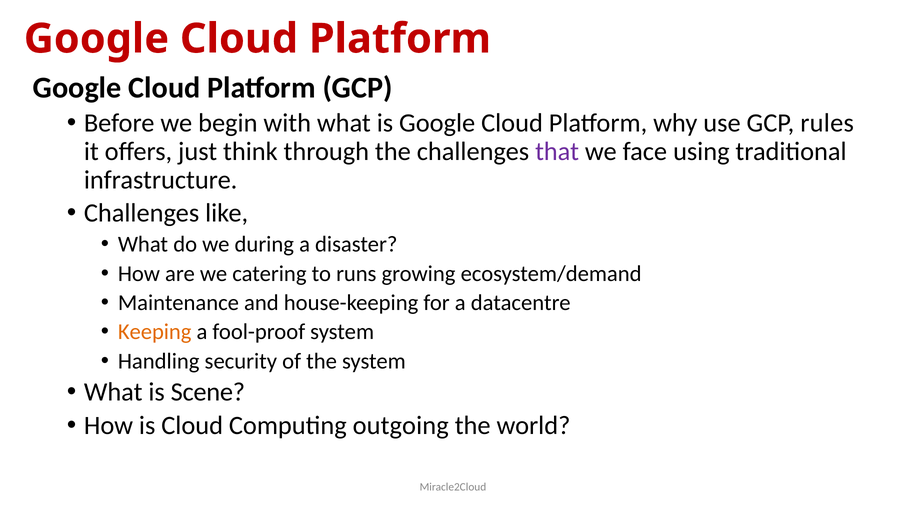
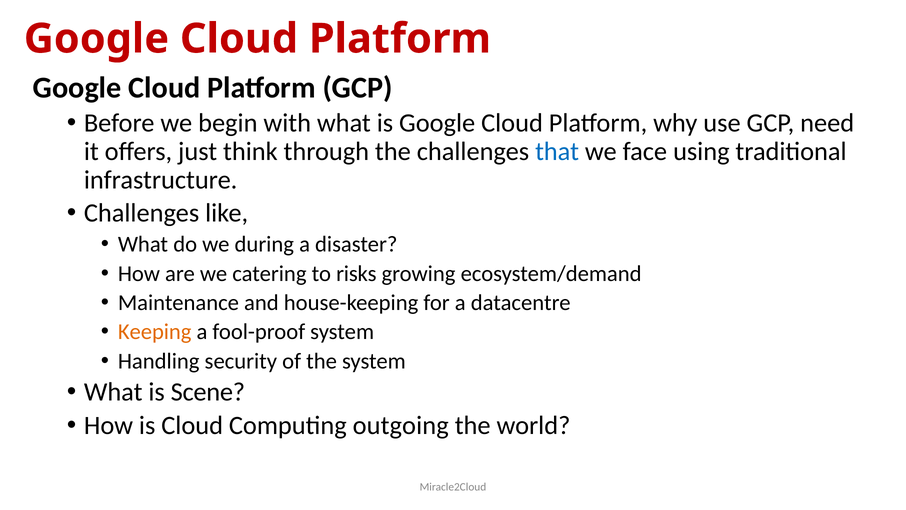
rules: rules -> need (827, 123)
that colour: purple -> blue (557, 151)
runs: runs -> risks (356, 273)
